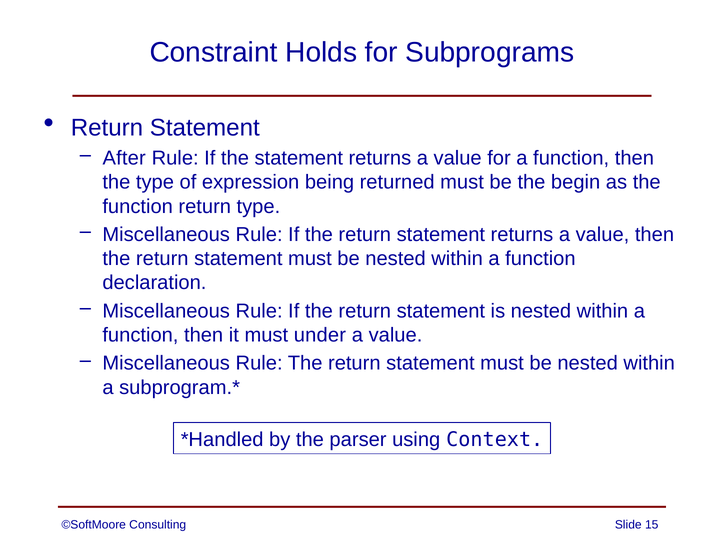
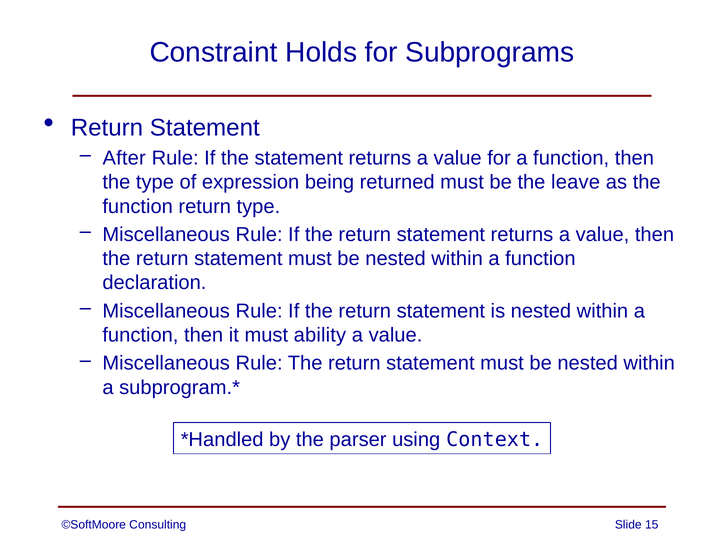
begin: begin -> leave (576, 182)
under: under -> ability (320, 335)
